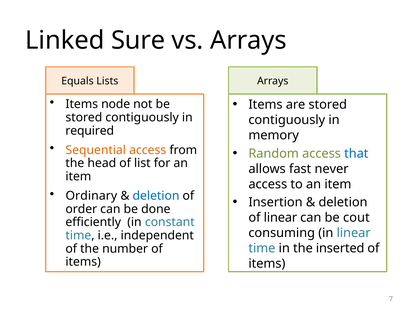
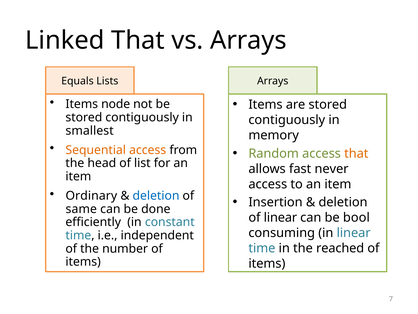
Linked Sure: Sure -> That (138, 40)
required: required -> smallest (90, 130)
that colour: blue -> orange (356, 153)
order: order -> same (81, 209)
cout: cout -> bool (356, 217)
inserted: inserted -> reached (340, 248)
